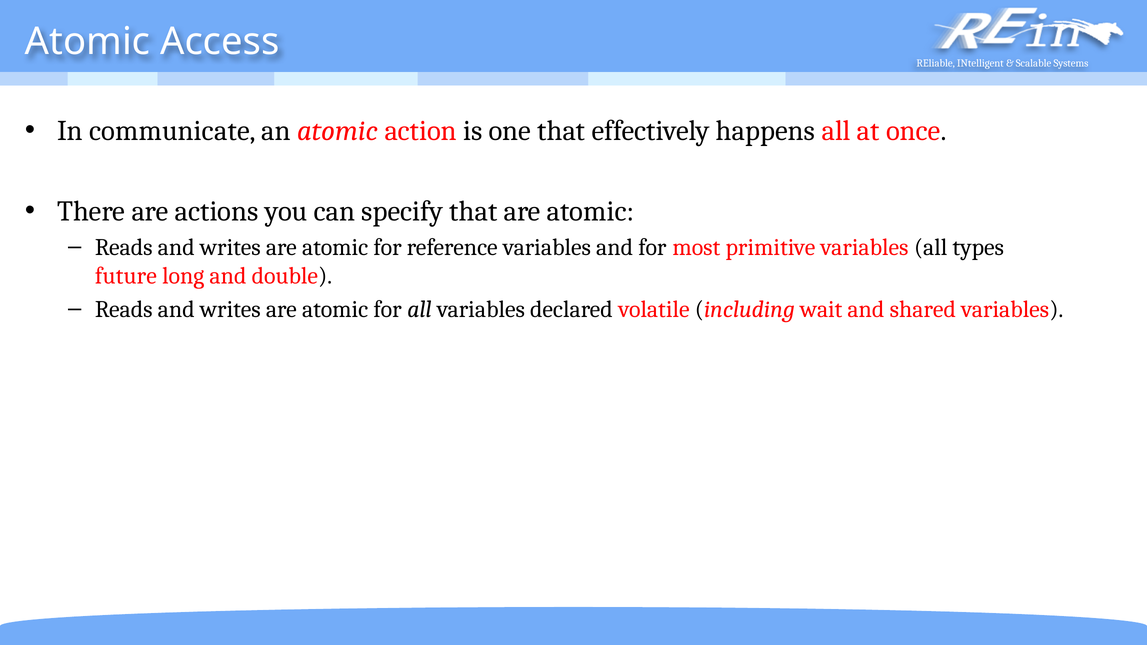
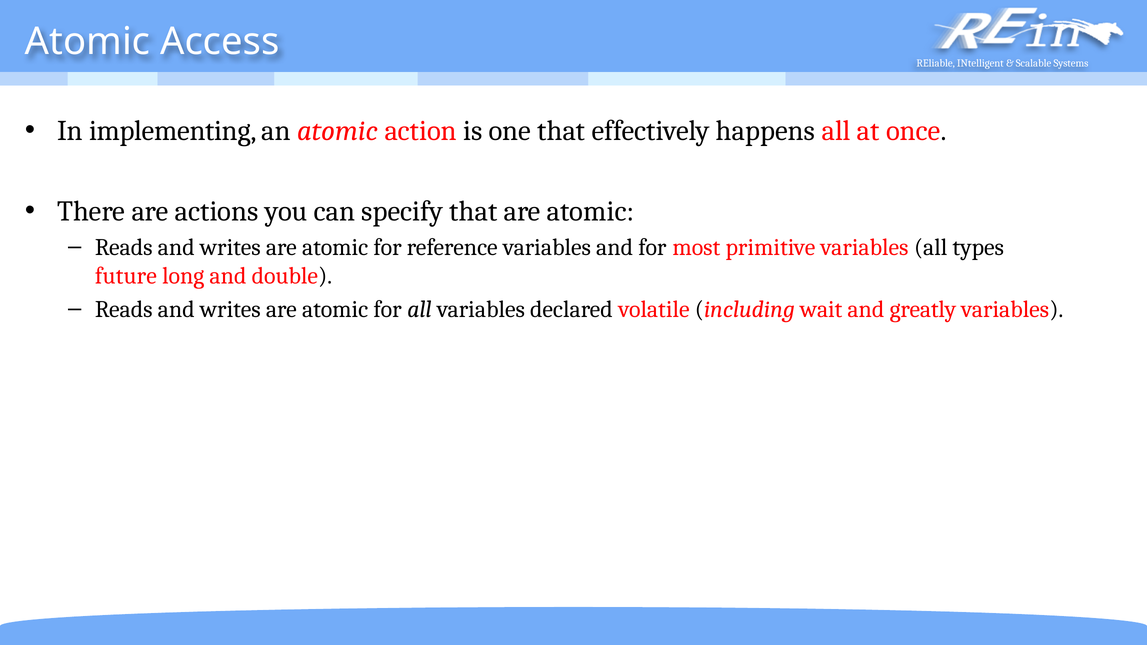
communicate: communicate -> implementing (173, 131)
shared: shared -> greatly (923, 309)
